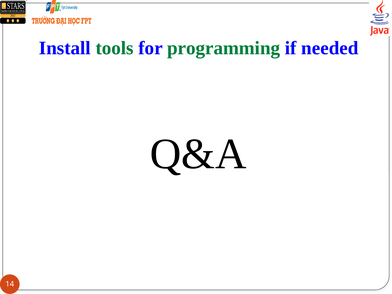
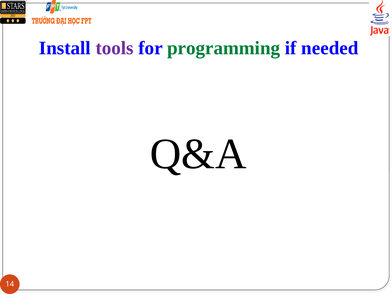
tools colour: green -> purple (115, 48)
